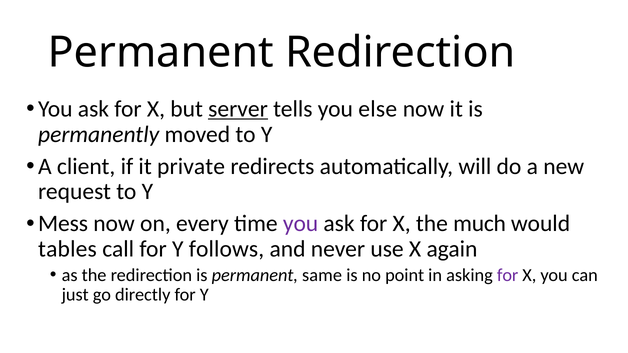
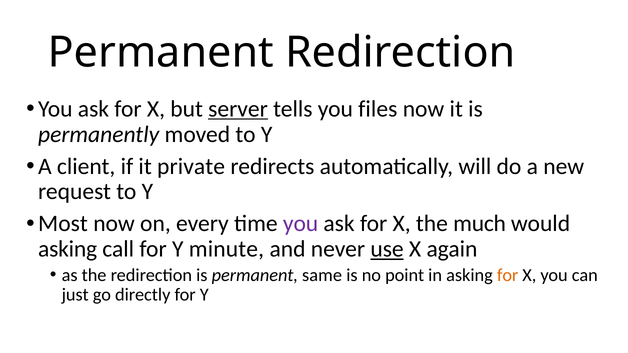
else: else -> files (378, 109)
Mess: Mess -> Most (63, 224)
tables: tables -> asking (68, 249)
follows: follows -> minute (226, 249)
use underline: none -> present (387, 249)
for colour: purple -> orange (508, 275)
